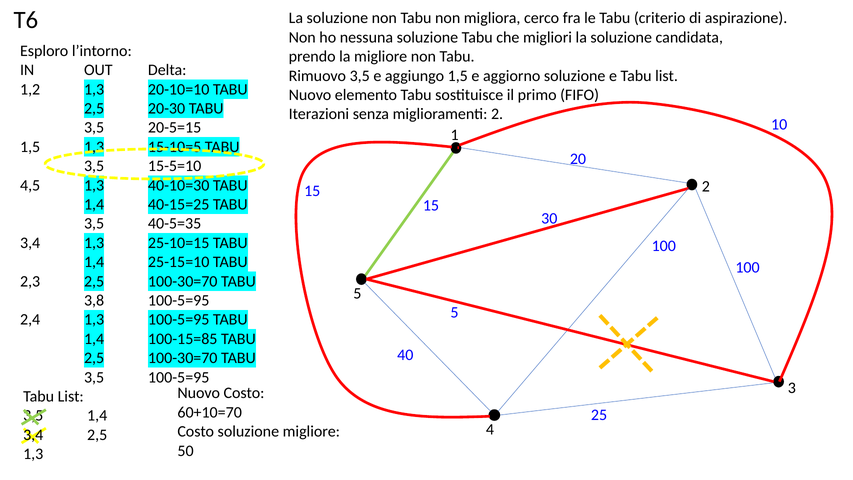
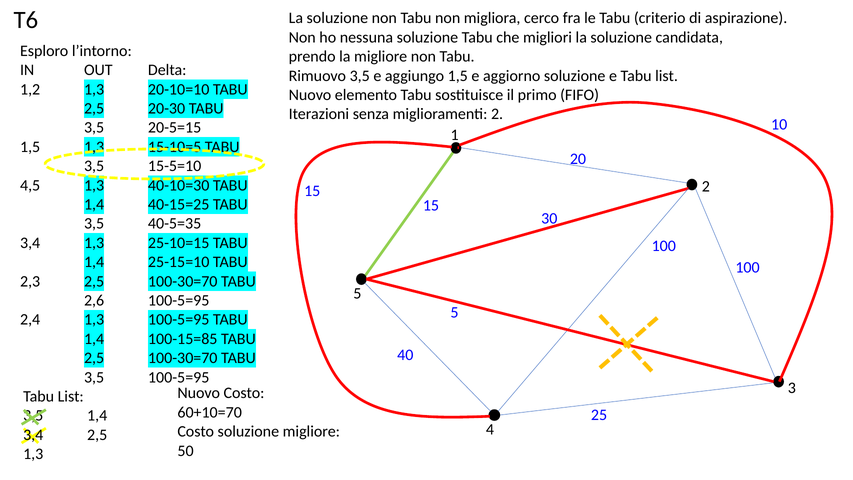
3,8: 3,8 -> 2,6 (94, 300)
